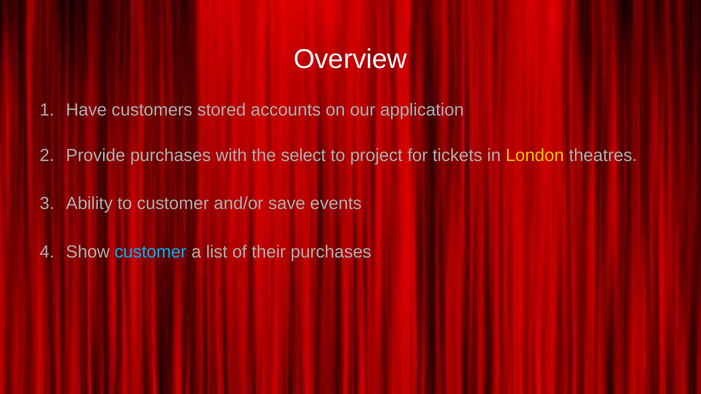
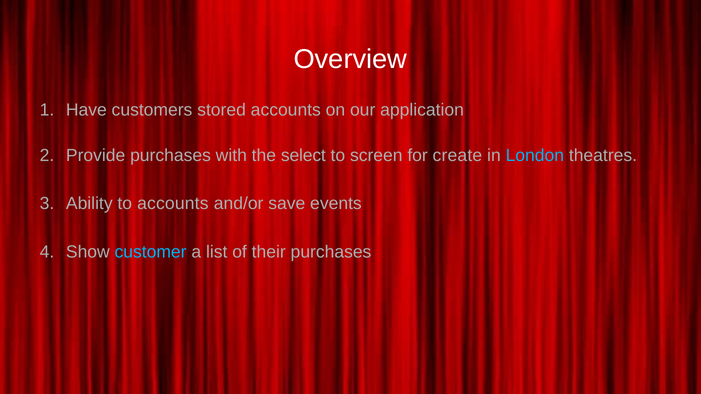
project: project -> screen (376, 155)
tickets: tickets -> create (457, 155)
London colour: yellow -> light blue (535, 155)
to customer: customer -> accounts (173, 204)
